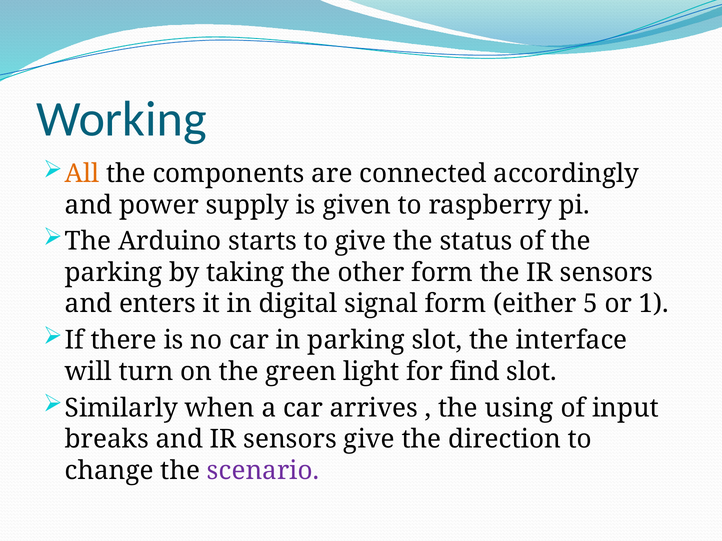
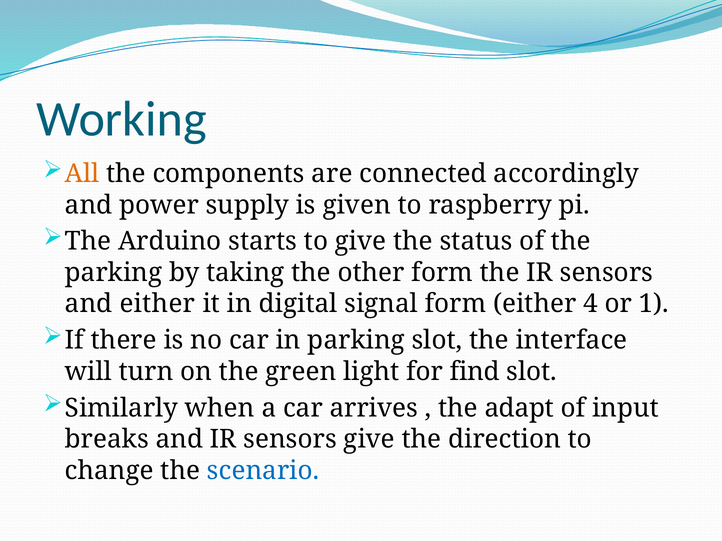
and enters: enters -> either (157, 304)
5: 5 -> 4 (590, 304)
using: using -> adapt (519, 408)
scenario colour: purple -> blue (263, 471)
